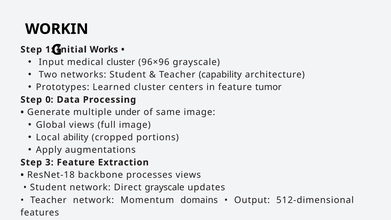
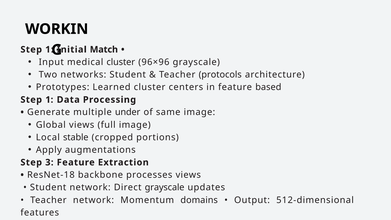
Works: Works -> Match (104, 50)
capability: capability -> protocols (220, 75)
tumor: tumor -> based (268, 87)
0: 0 -> 1 (49, 100)
ability: ability -> stable (76, 137)
